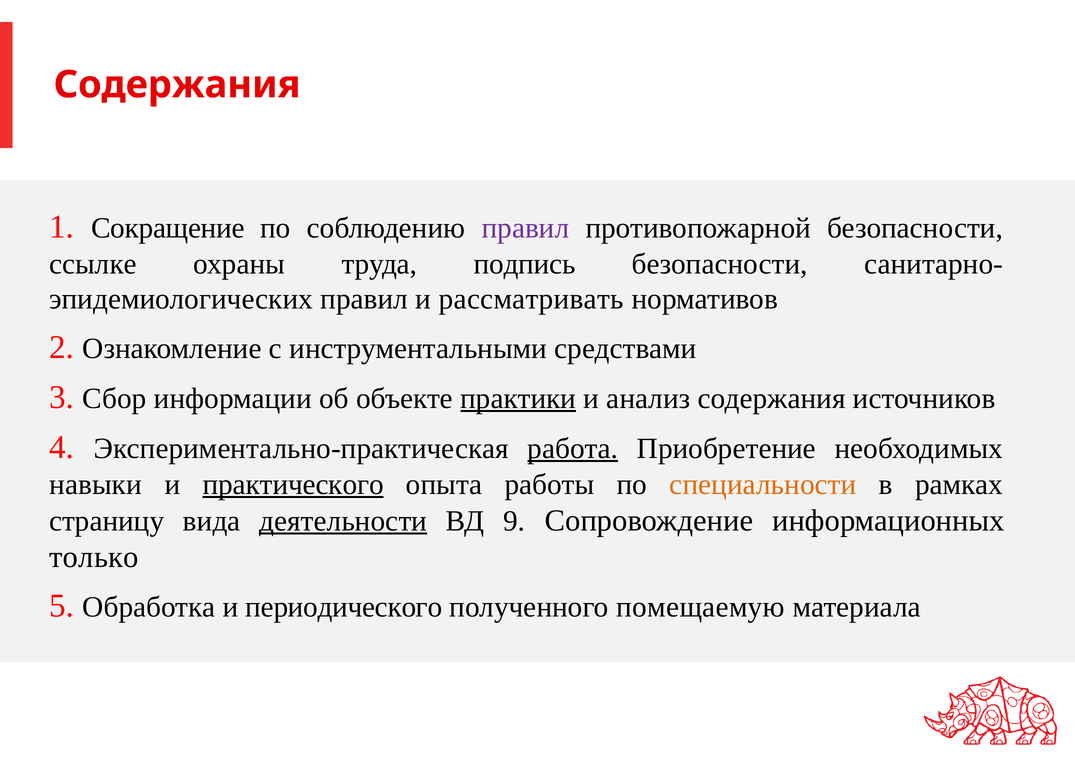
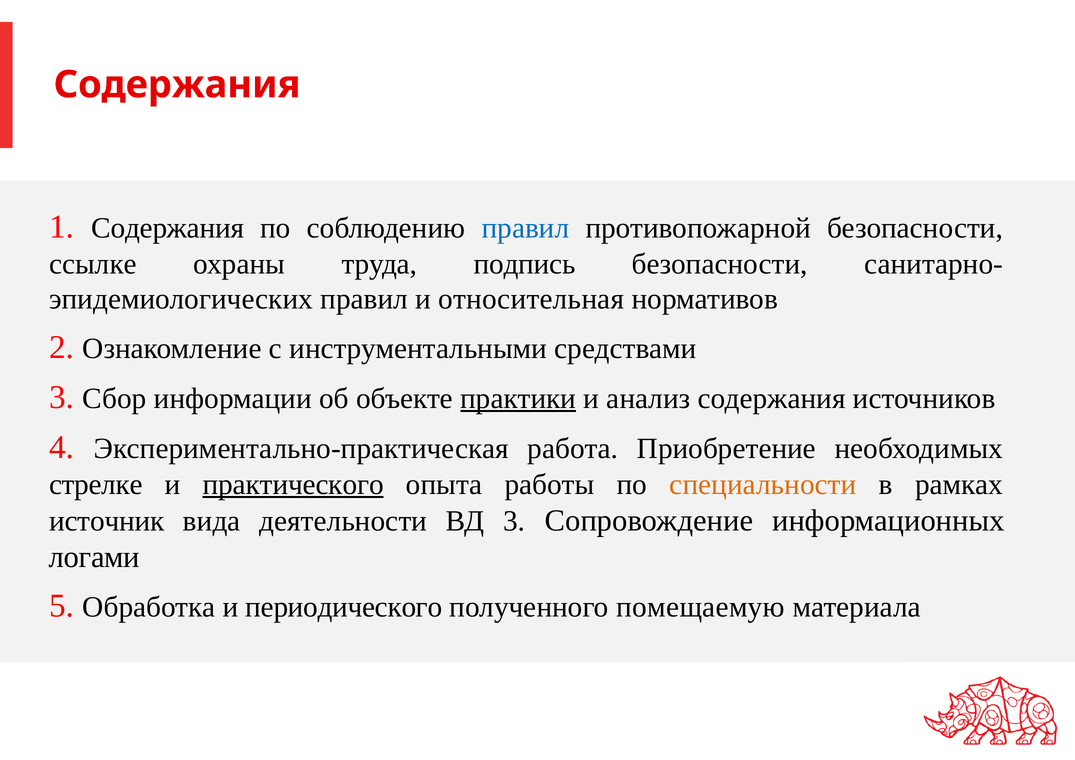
1 Сокращение: Сокращение -> Содержания (168, 228)
правил colour: purple -> blue (525, 228)
рассматривать: рассматривать -> относительная (531, 299)
работа underline: present -> none (573, 449)
навыки: навыки -> стрелке (96, 484)
страницу: страницу -> источник (107, 521)
деятельности underline: present -> none (343, 521)
ВД 9: 9 -> 3 (514, 521)
только: только -> логами (94, 557)
